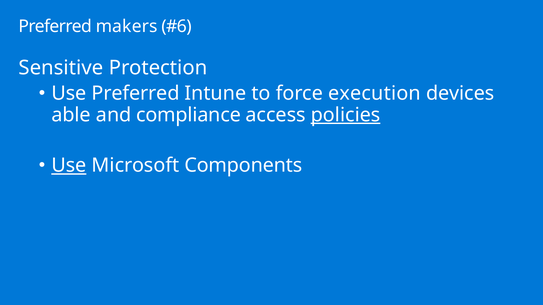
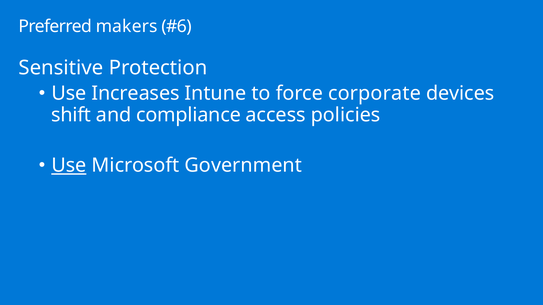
Use Preferred: Preferred -> Increases (136, 94)
execution: execution -> corporate (374, 94)
able: able -> shift (71, 115)
policies underline: present -> none (346, 115)
Components: Components -> Government (243, 166)
